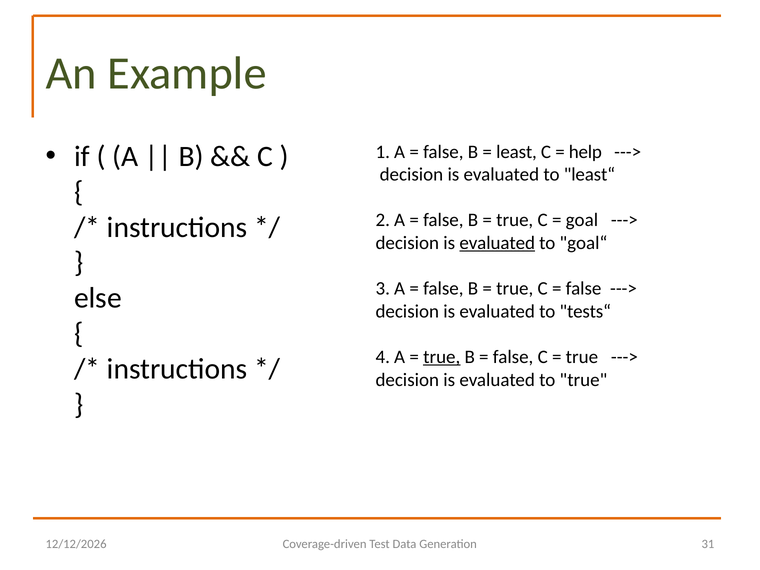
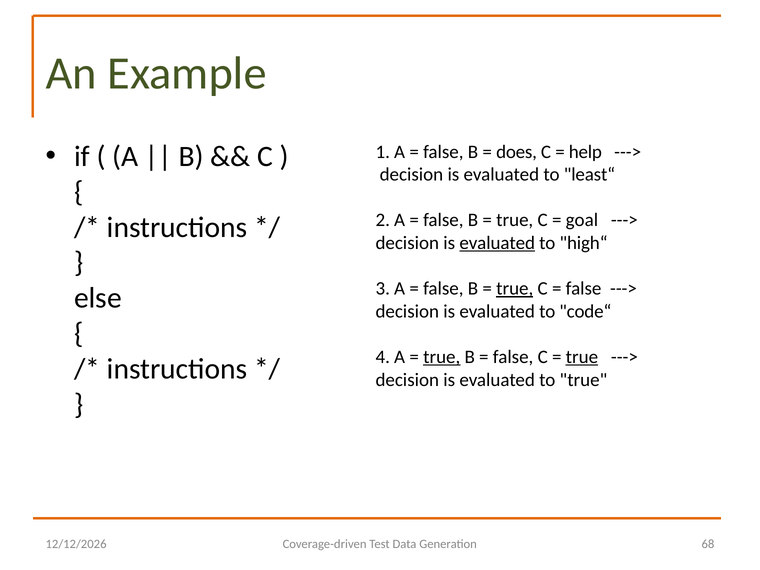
least: least -> does (517, 152)
goal“: goal“ -> high“ (584, 243)
true underline: none -> present (515, 289)
tests“: tests“ -> code“ (585, 311)
true underline: none -> present (582, 357)
31: 31 -> 68 (708, 544)
